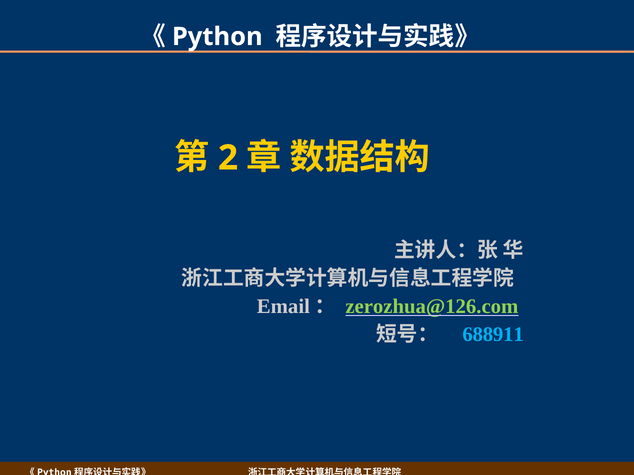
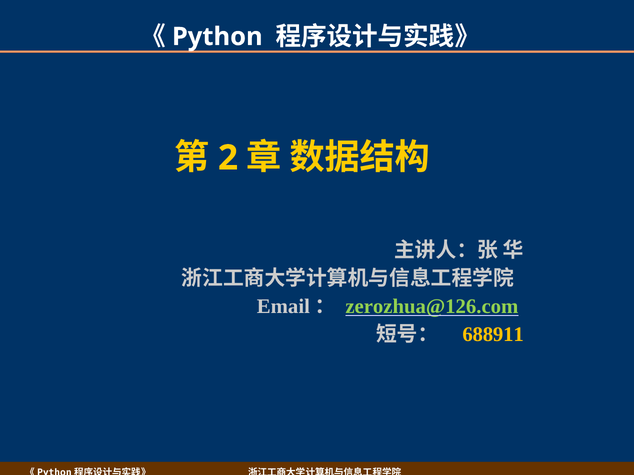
688911 colour: light blue -> yellow (493, 335)
